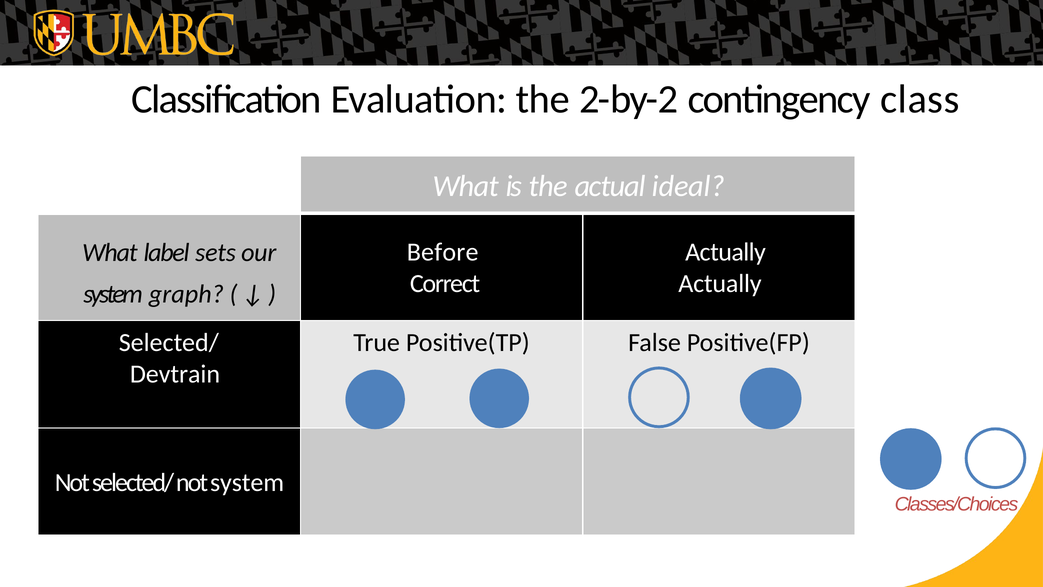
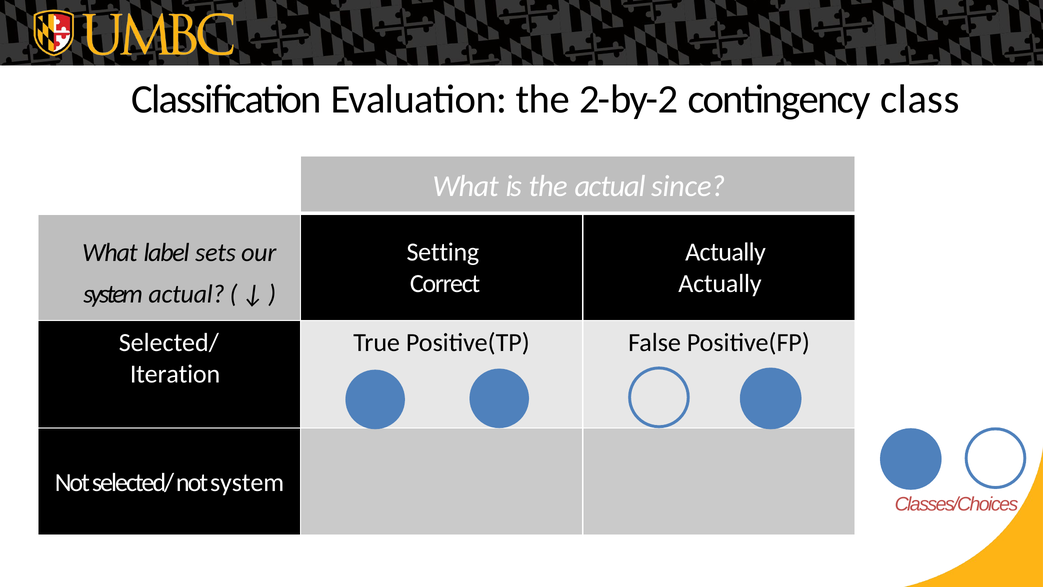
ideal: ideal -> since (688, 186)
Before: Before -> Setting (443, 252)
system graph: graph -> actual (187, 294)
Devtrain: Devtrain -> Iteration (175, 374)
